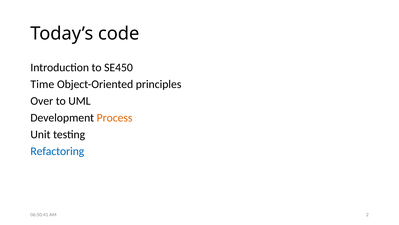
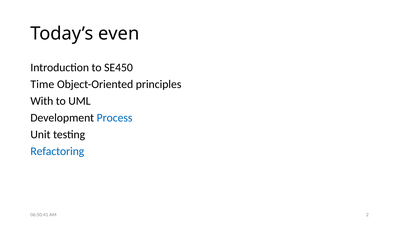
code: code -> even (119, 34)
Over: Over -> With (42, 101)
Process colour: orange -> blue (115, 118)
